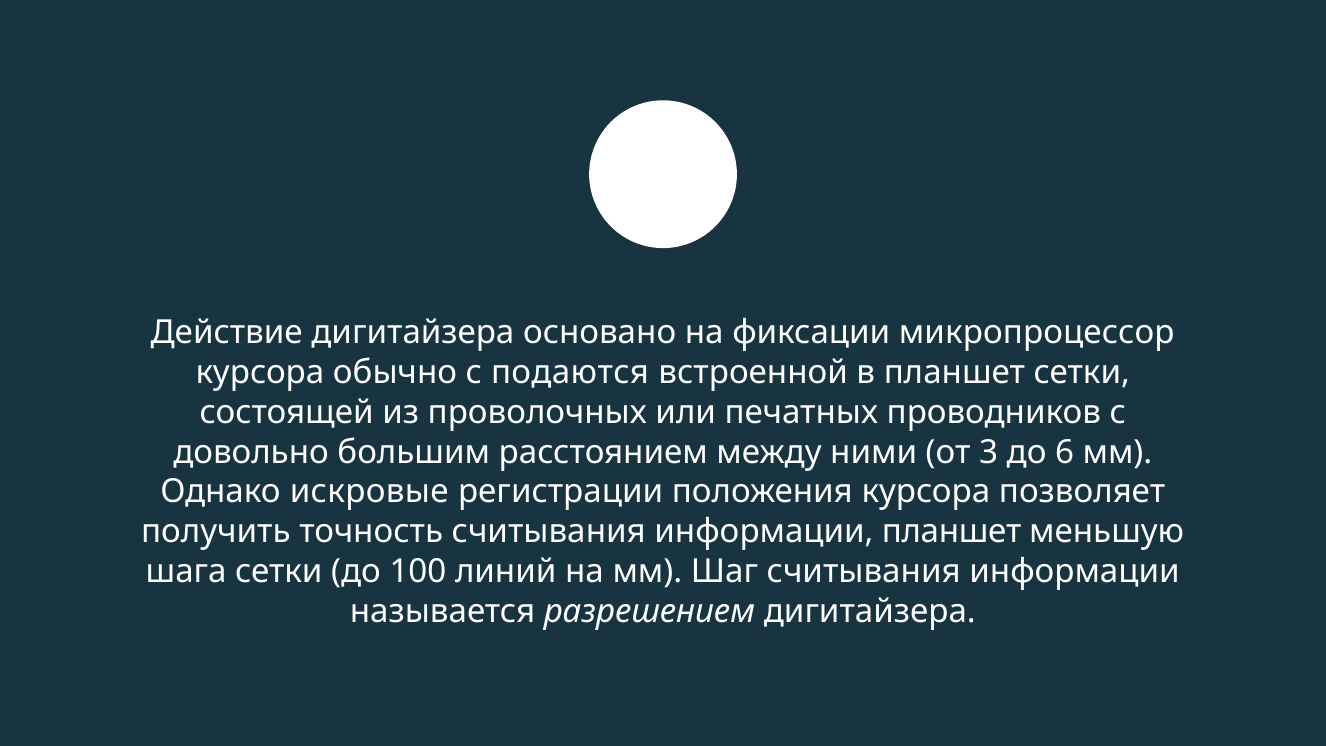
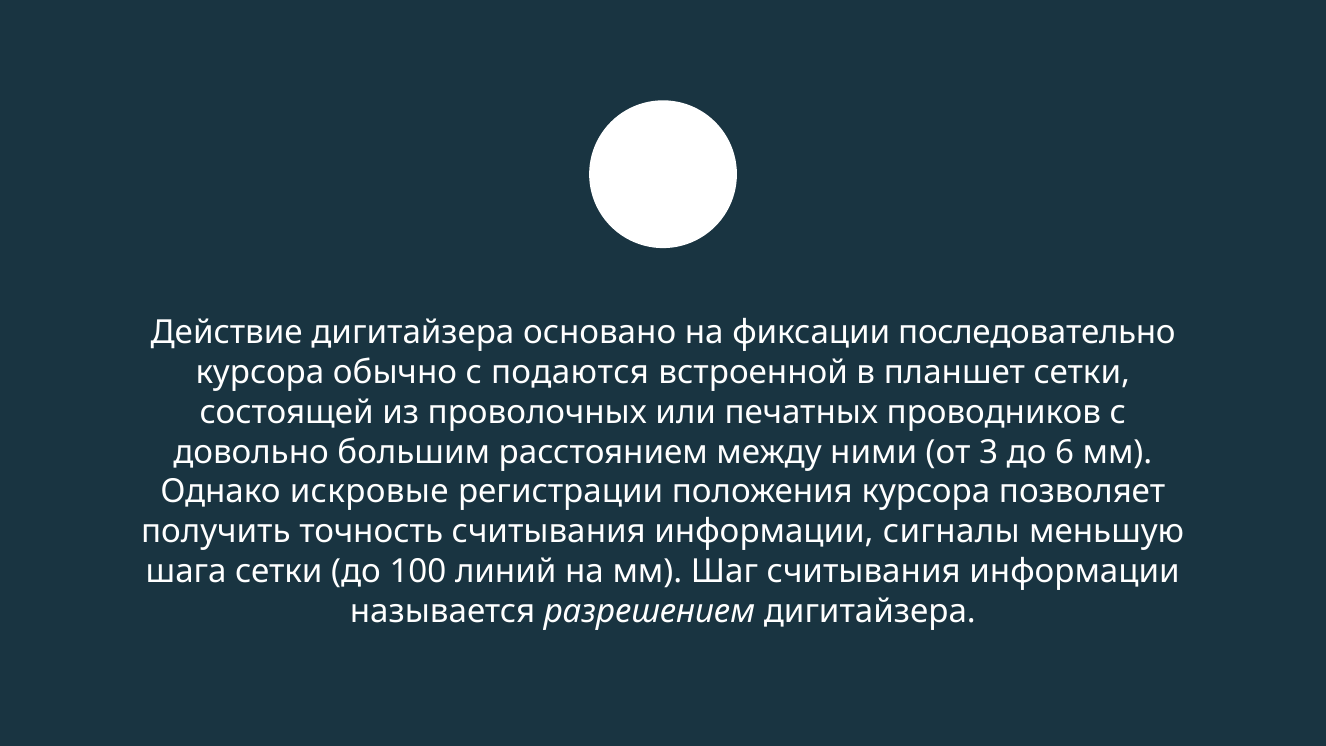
микропроцессор: микропроцессор -> последовательно (1037, 333)
информации планшет: планшет -> сигналы (951, 532)
